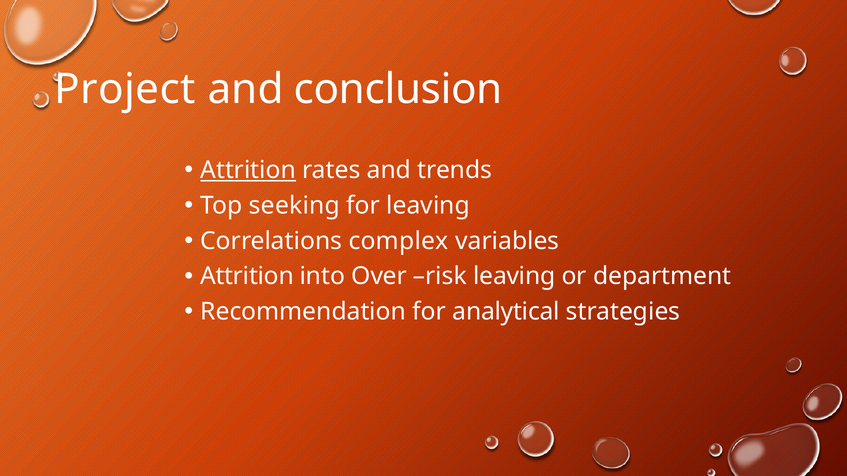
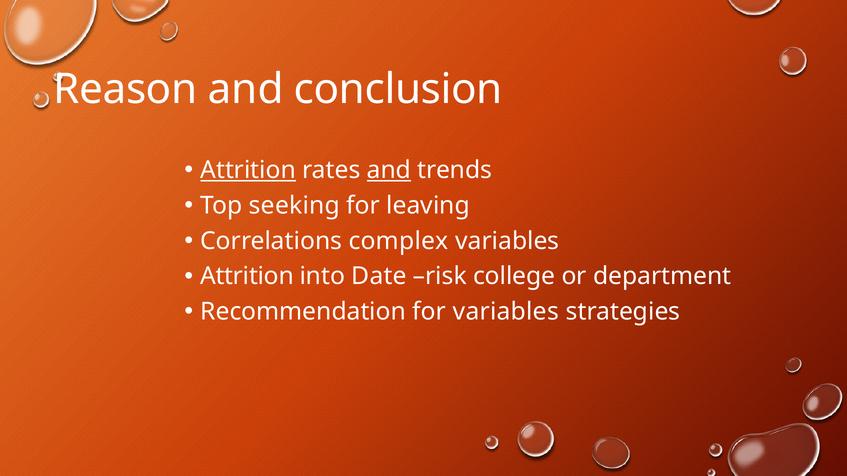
Project: Project -> Reason (125, 90)
and underline: none -> present (389, 170)
Over: Over -> Date (379, 277)
risk leaving: leaving -> college (514, 277)
for analytical: analytical -> variables (506, 312)
